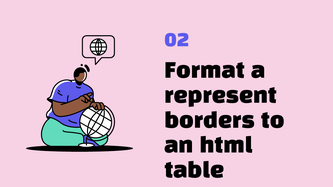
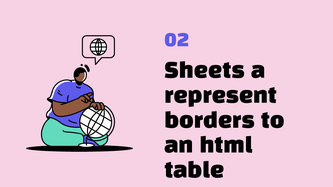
Format: Format -> Sheets (205, 71)
